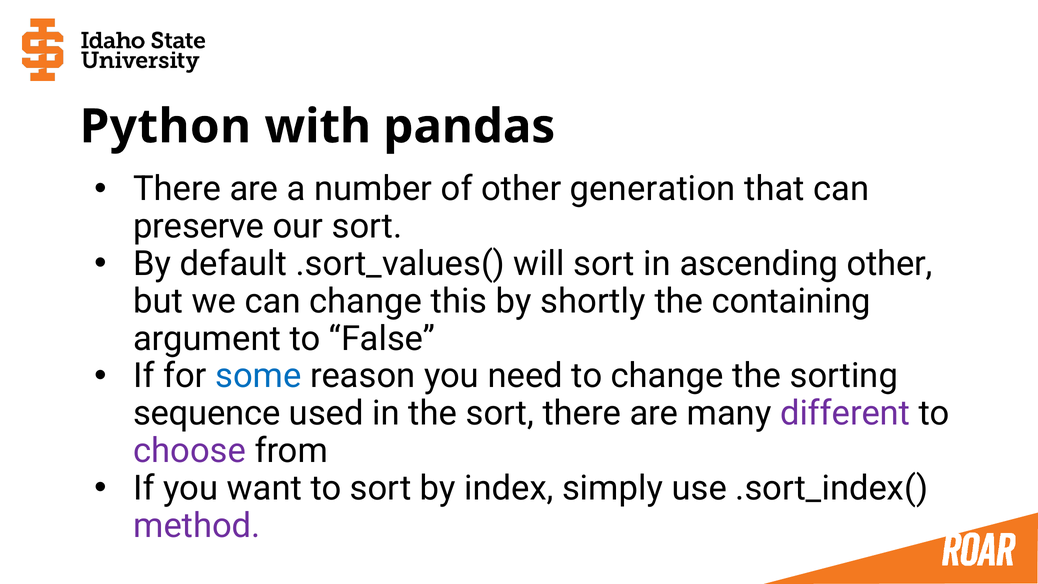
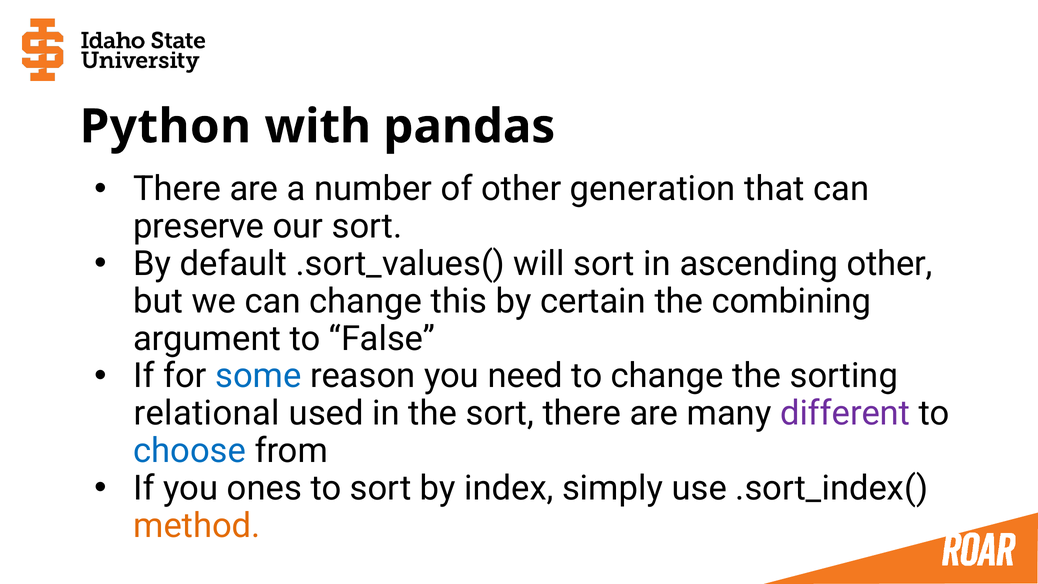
shortly: shortly -> certain (593, 301)
containing: containing -> combining (791, 301)
sequence: sequence -> relational (207, 413)
choose colour: purple -> blue (190, 451)
want: want -> ones (264, 488)
method colour: purple -> orange (197, 525)
